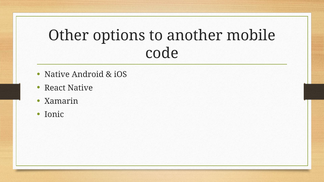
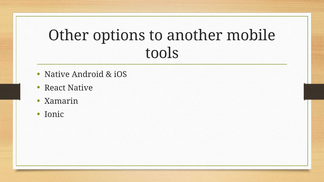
code: code -> tools (162, 53)
